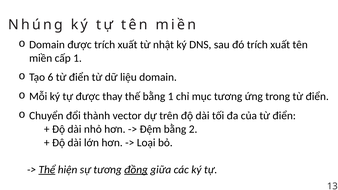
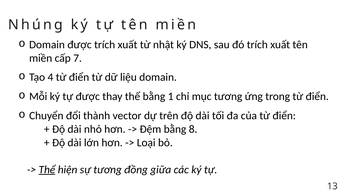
cấp 1: 1 -> 7 (78, 58)
6: 6 -> 4 (50, 77)
2: 2 -> 8 (193, 129)
đồng underline: present -> none (136, 170)
